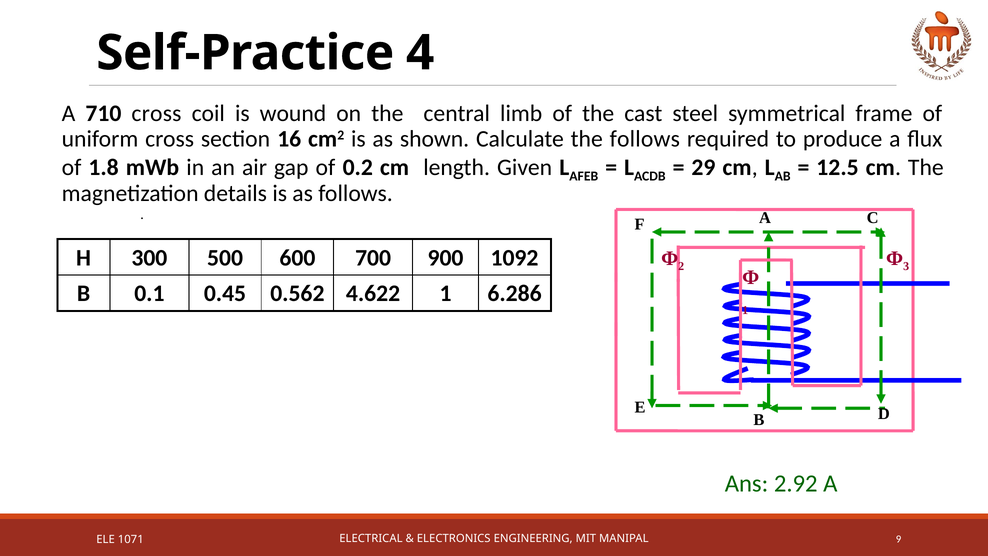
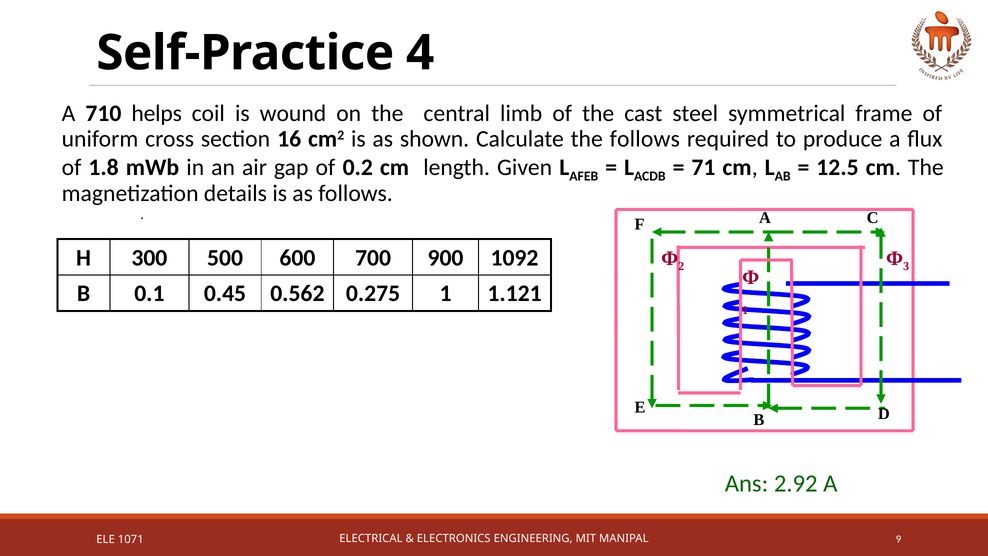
710 cross: cross -> helps (157, 113)
29: 29 -> 71 (703, 167)
4.622: 4.622 -> 0.275 (373, 293)
6.286: 6.286 -> 1.121 (515, 293)
